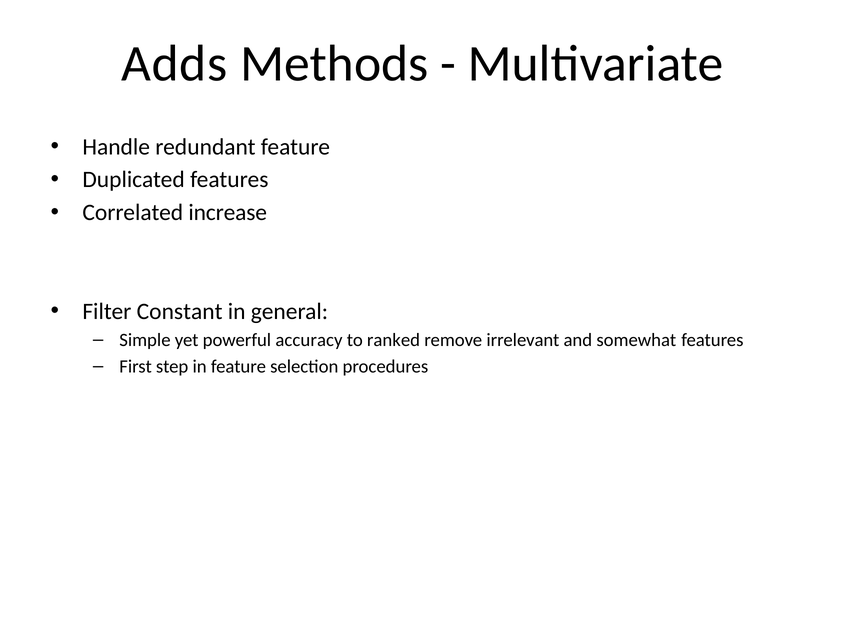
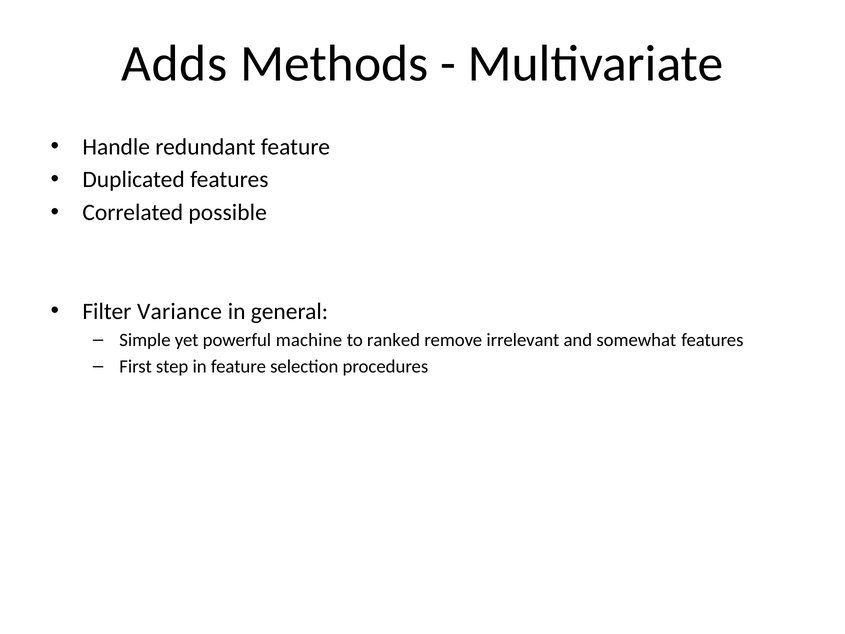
increase: increase -> possible (228, 213)
Constant: Constant -> Variance (180, 311)
accuracy: accuracy -> machine (309, 340)
